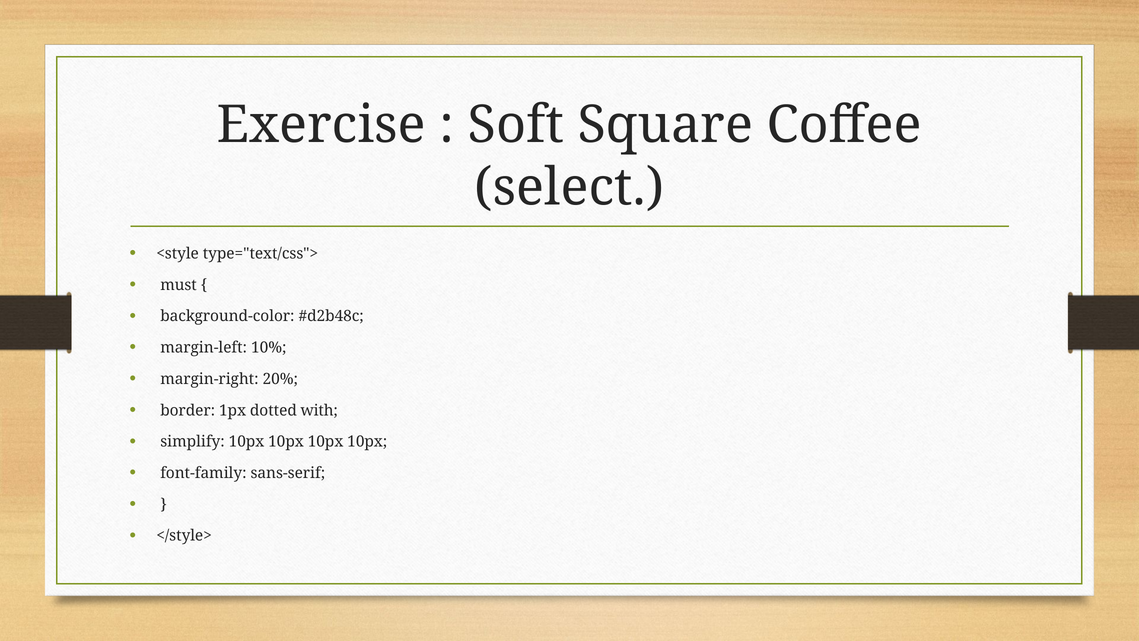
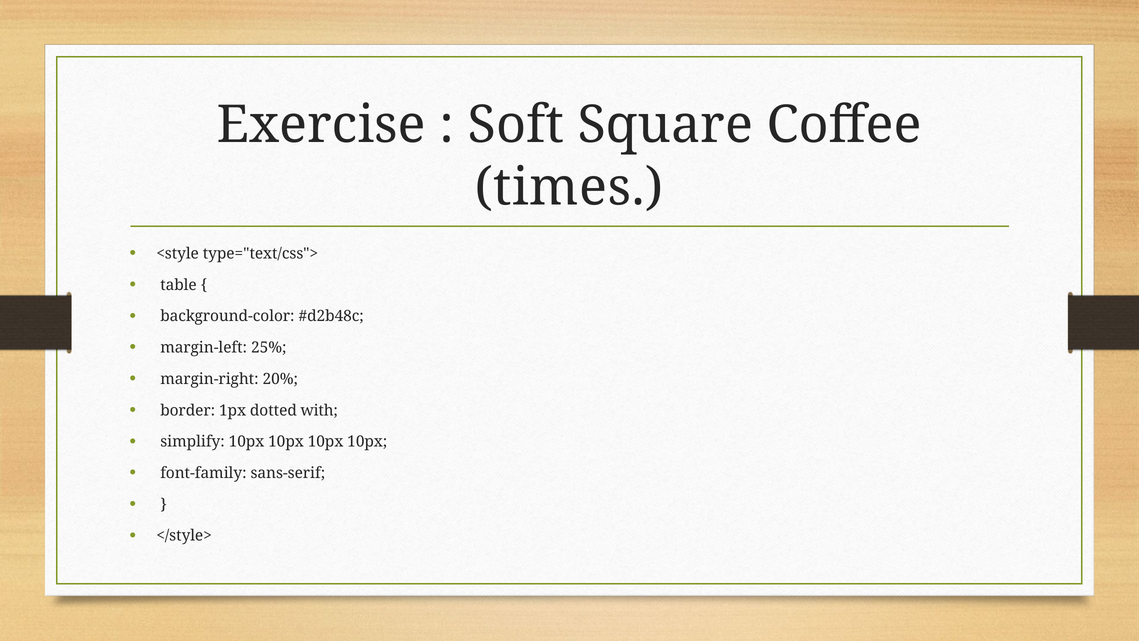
select: select -> times (569, 188)
must: must -> table (178, 285)
10%: 10% -> 25% (269, 348)
